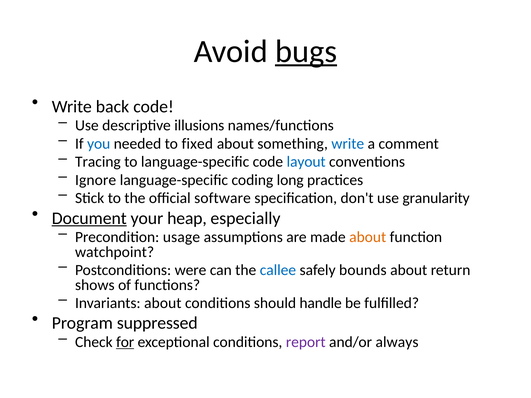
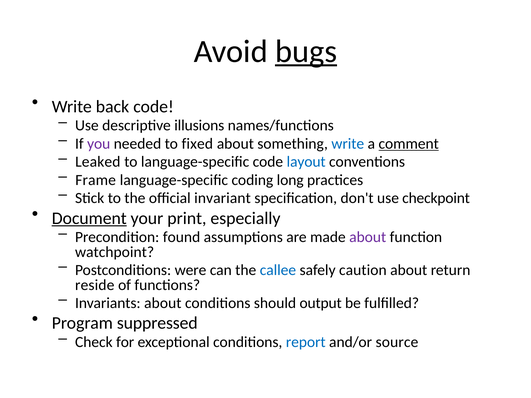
you colour: blue -> purple (99, 144)
comment underline: none -> present (409, 144)
Tracing: Tracing -> Leaked (98, 162)
Ignore: Ignore -> Frame (96, 180)
software: software -> invariant (223, 198)
granularity: granularity -> checkpoint (436, 198)
heap: heap -> print (187, 218)
usage: usage -> found (182, 237)
about colour: orange -> purple (368, 237)
bounds: bounds -> caution (363, 270)
shows: shows -> reside (95, 285)
handle: handle -> output (321, 303)
for underline: present -> none (125, 342)
report colour: purple -> blue (306, 342)
always: always -> source (397, 342)
